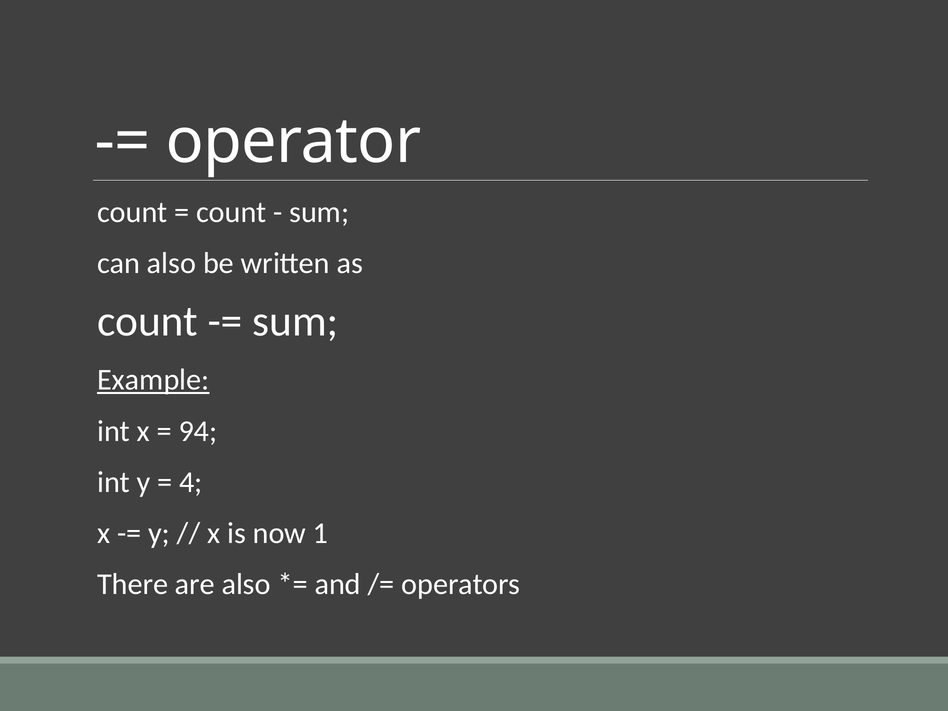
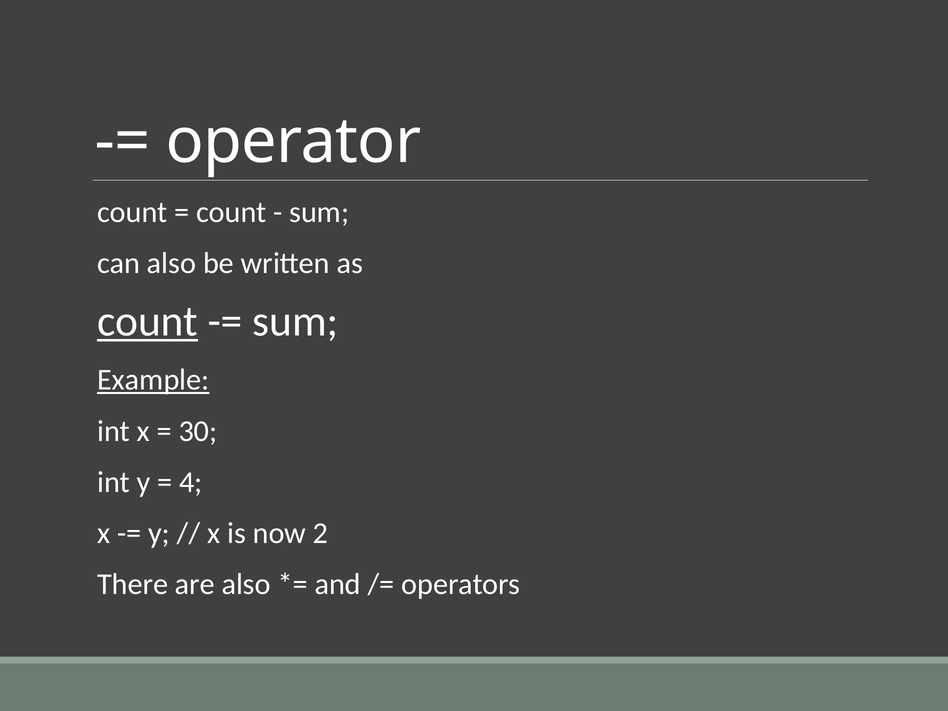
count underline: none -> present (148, 322)
94: 94 -> 30 (198, 431)
1: 1 -> 2 (321, 533)
